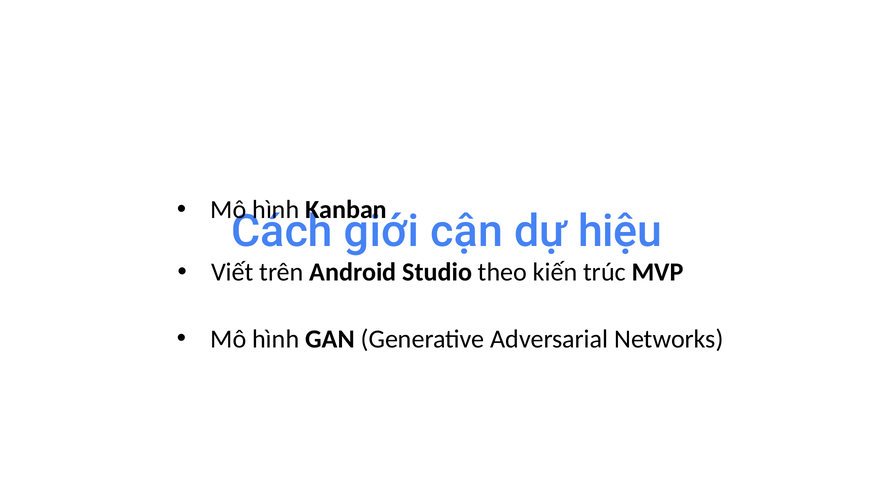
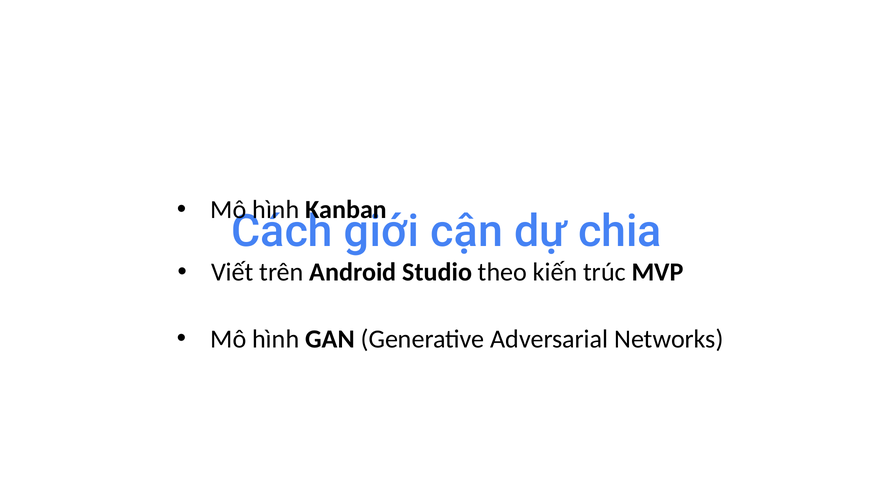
hiệu: hiệu -> chia (620, 232)
